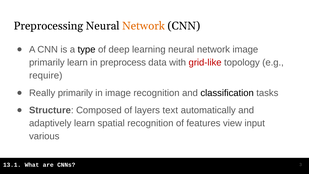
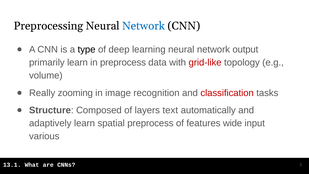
Network colour: orange -> blue (144, 26)
network image: image -> output (245, 49)
require: require -> volume (46, 75)
Really primarily: primarily -> zooming (75, 93)
classification colour: black -> red (227, 93)
spatial recognition: recognition -> preprocess (150, 123)
view: view -> wide (233, 123)
